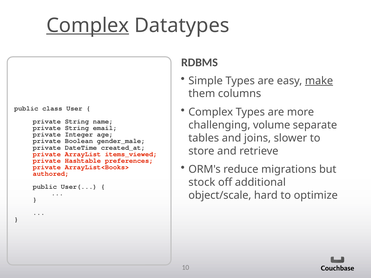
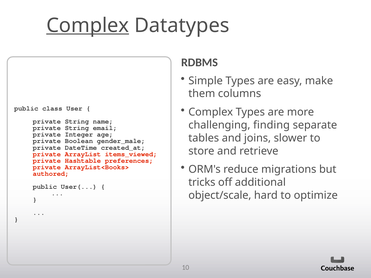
make underline: present -> none (319, 81)
volume: volume -> finding (272, 125)
stock: stock -> tricks (202, 183)
